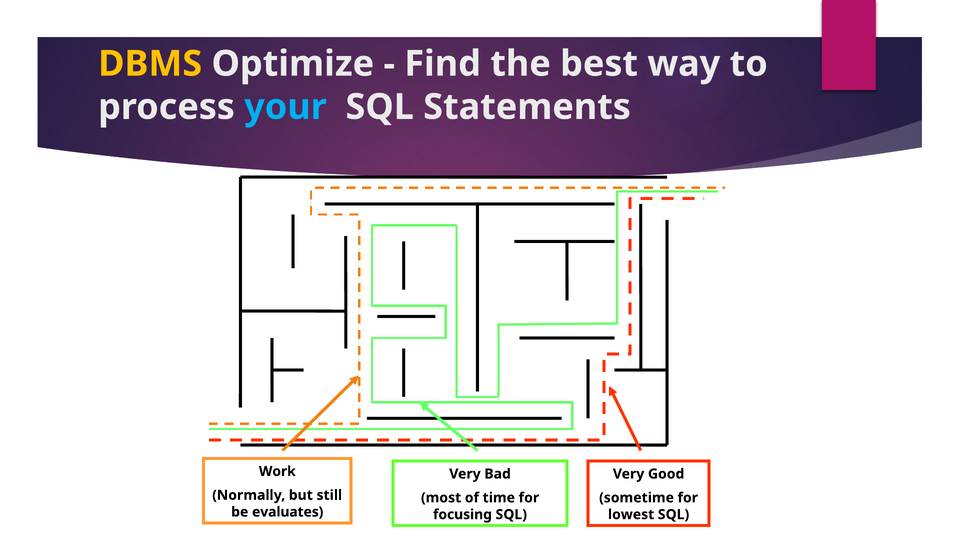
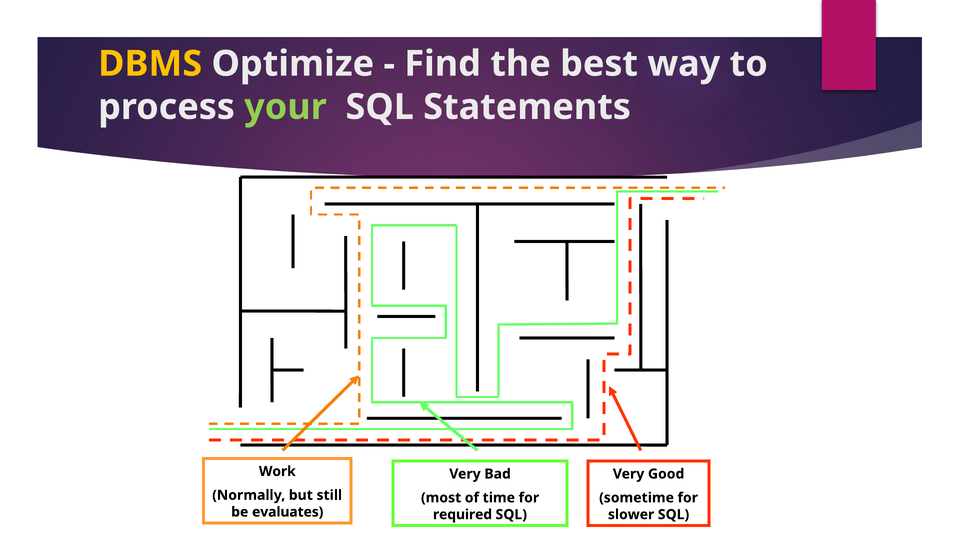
your colour: light blue -> light green (285, 107)
focusing: focusing -> required (463, 515)
lowest: lowest -> slower (631, 515)
